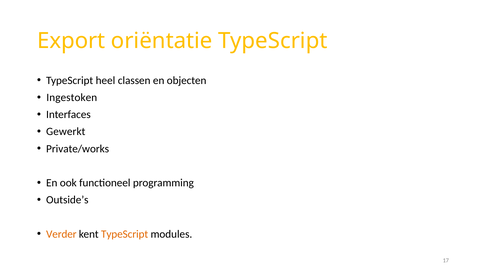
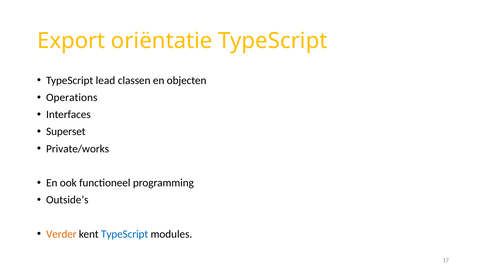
heel: heel -> lead (105, 81)
Ingestoken: Ingestoken -> Operations (72, 98)
Gewerkt: Gewerkt -> Superset (66, 132)
TypeScript colour: orange -> blue (125, 234)
